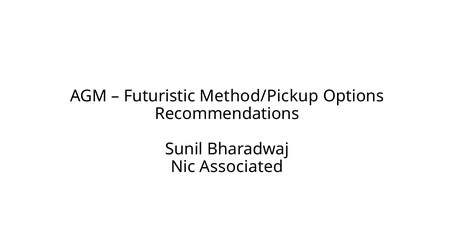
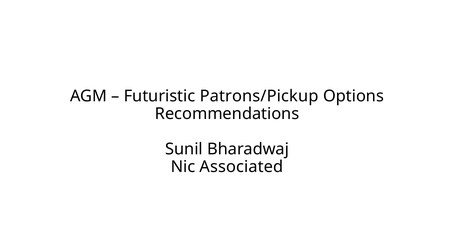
Method/Pickup: Method/Pickup -> Patrons/Pickup (259, 96)
